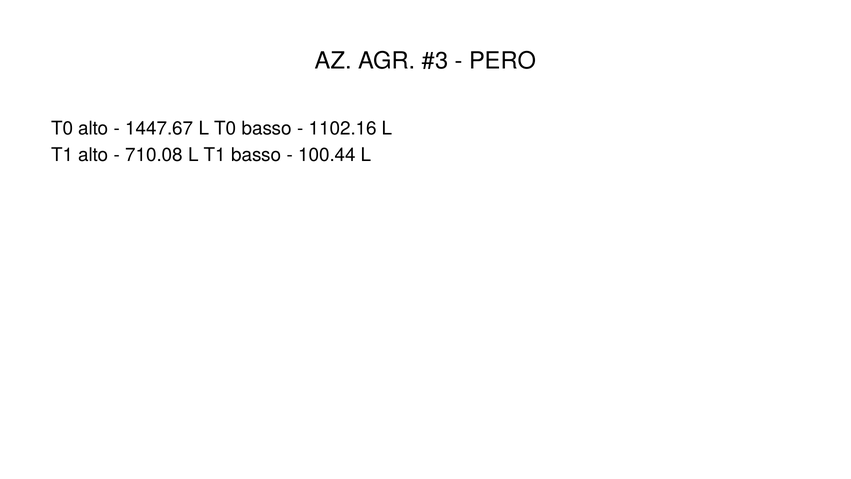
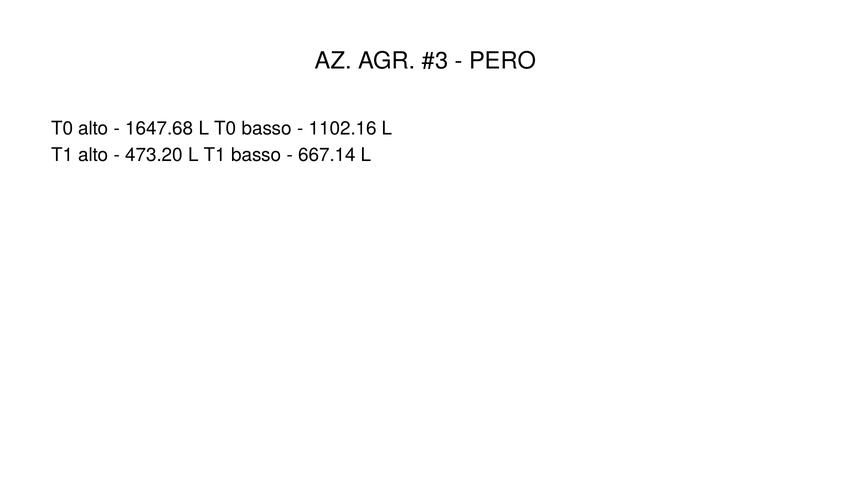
1447.67: 1447.67 -> 1647.68 (159, 129)
710.08: 710.08 -> 473.20 (154, 155)
100.44: 100.44 -> 667.14 (327, 155)
